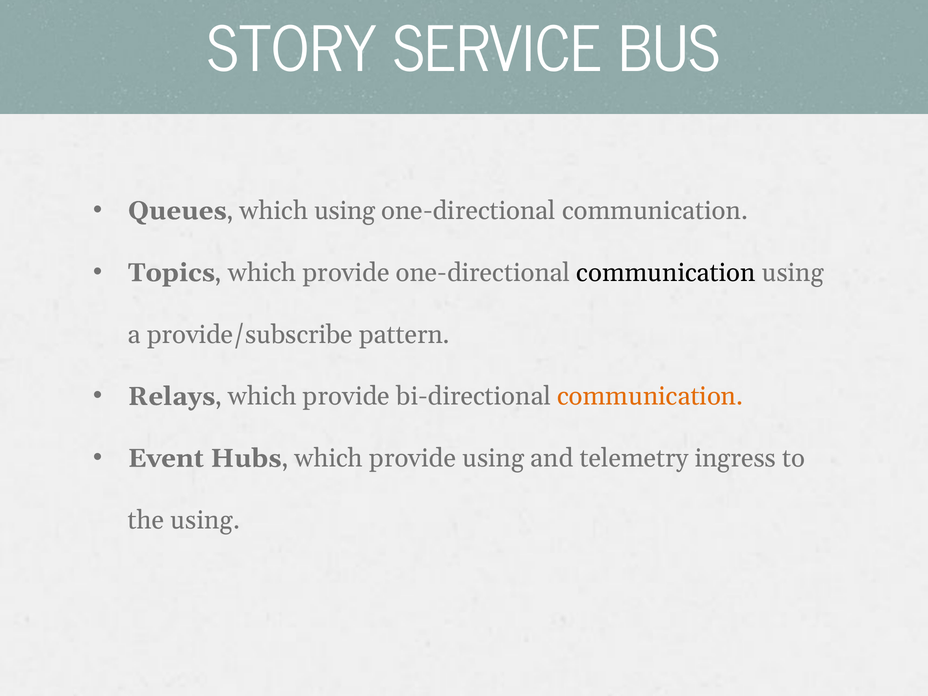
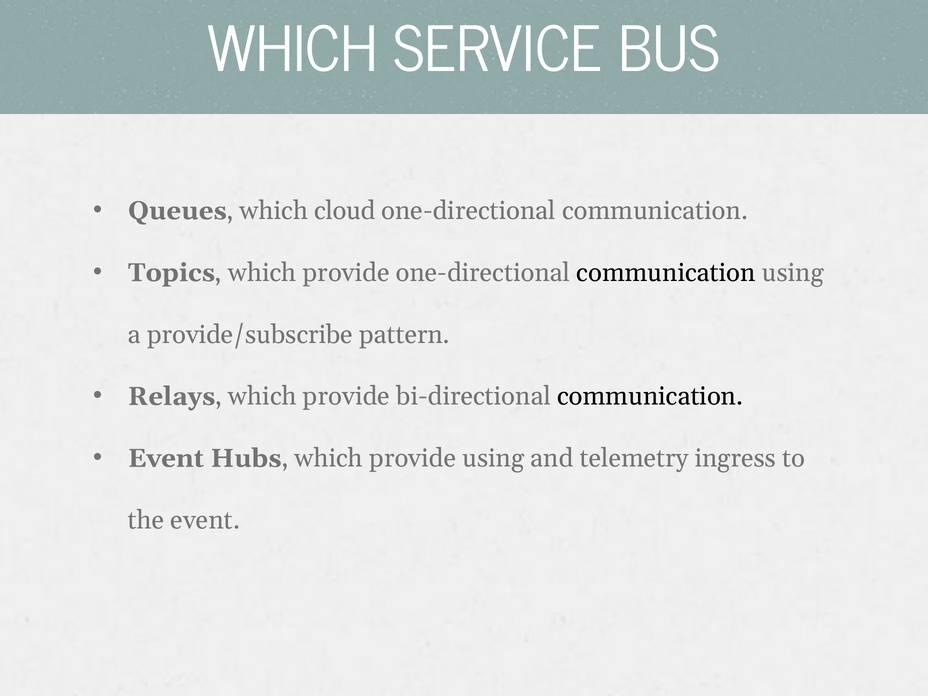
STORY: STORY -> WHICH (293, 51)
which using: using -> cloud (345, 211)
communication colour: orange -> black (650, 396)
the using: using -> event (205, 520)
